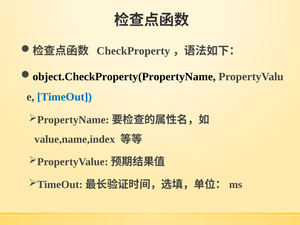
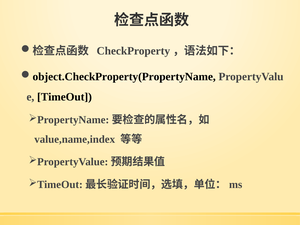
TimeOut colour: blue -> black (64, 97)
